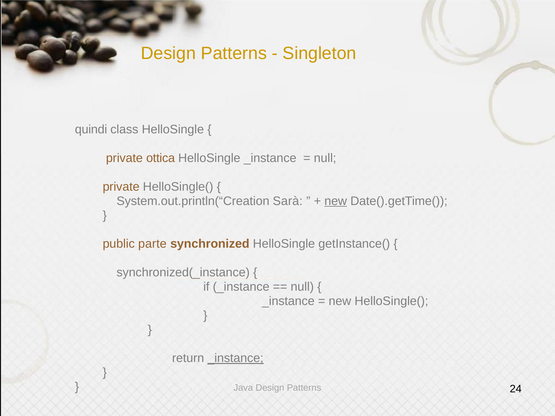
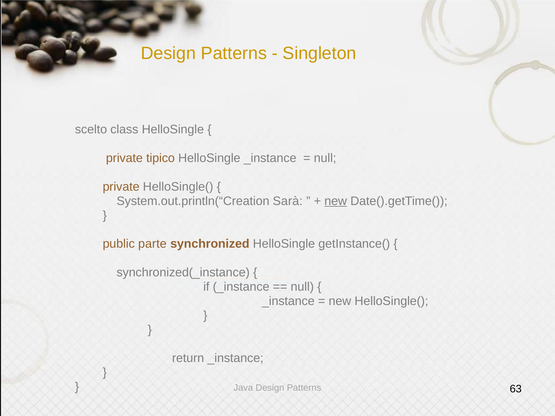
quindi: quindi -> scelto (91, 130)
ottica: ottica -> tipico (161, 158)
_instance underline: present -> none (236, 358)
24: 24 -> 63 (516, 389)
